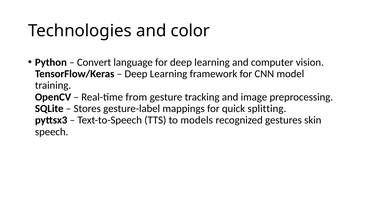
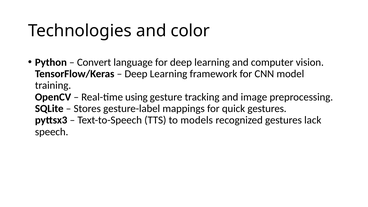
from: from -> using (136, 97)
quick splitting: splitting -> gestures (267, 109)
skin: skin -> lack (313, 120)
